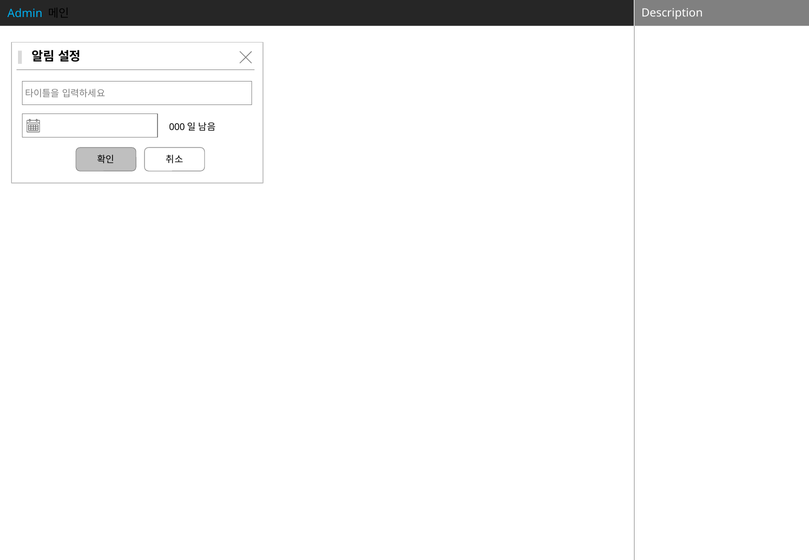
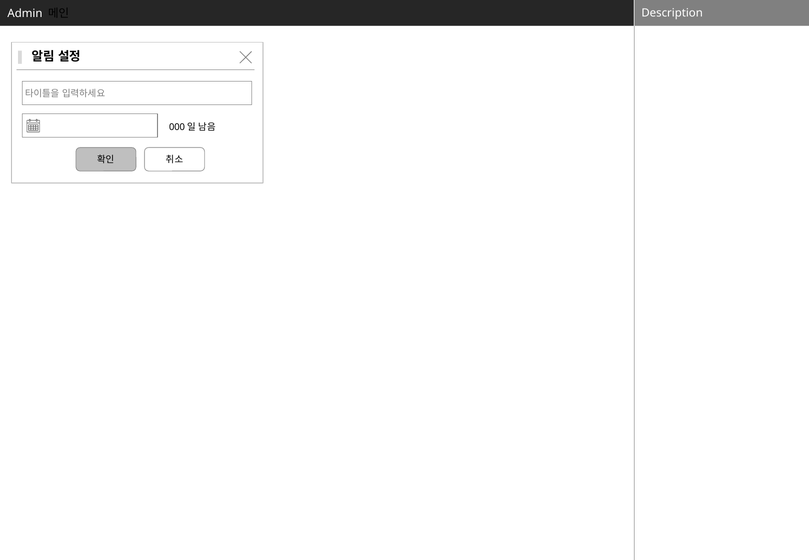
Admin colour: light blue -> white (25, 14)
